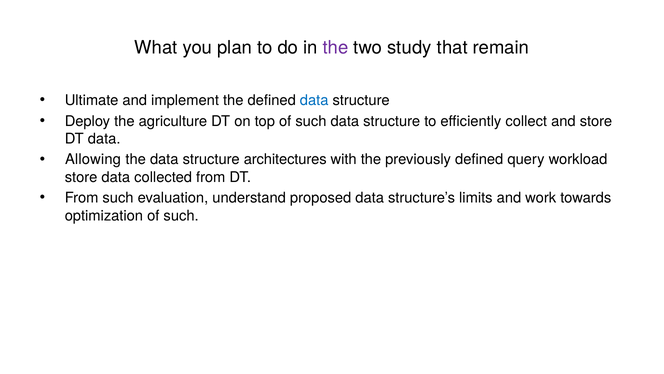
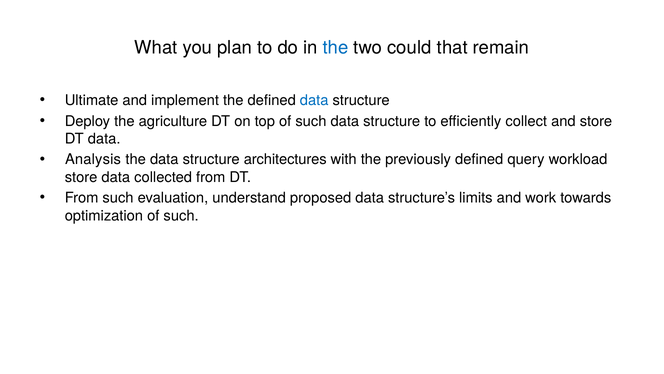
the colour: purple -> blue (336, 47)
study: study -> could (409, 47)
Allowing: Allowing -> Analysis (93, 159)
